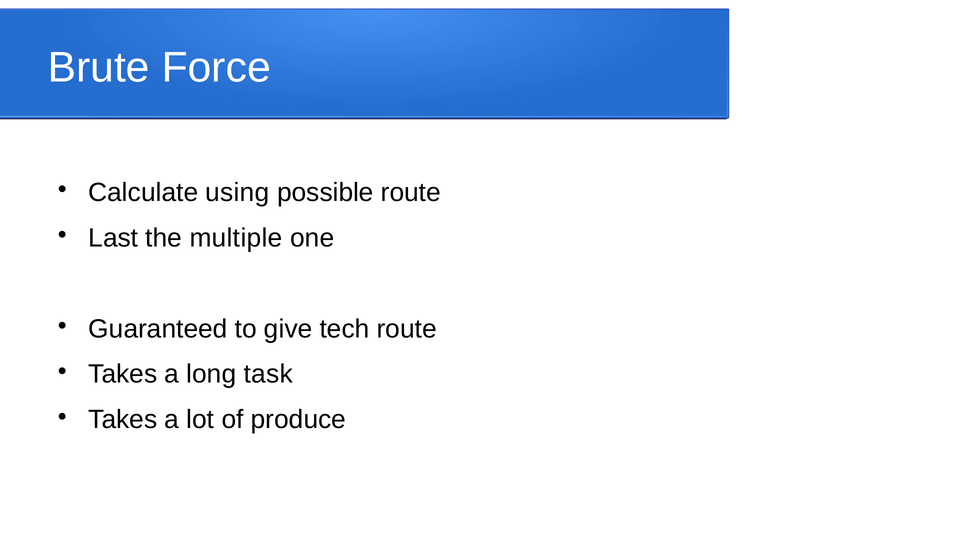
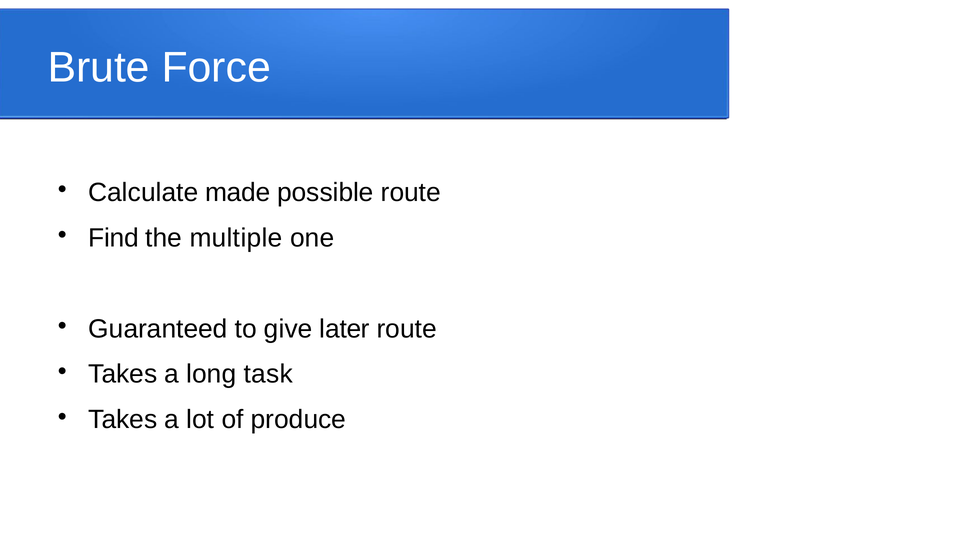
using: using -> made (238, 192)
Last: Last -> Find (113, 238)
tech: tech -> later (345, 329)
